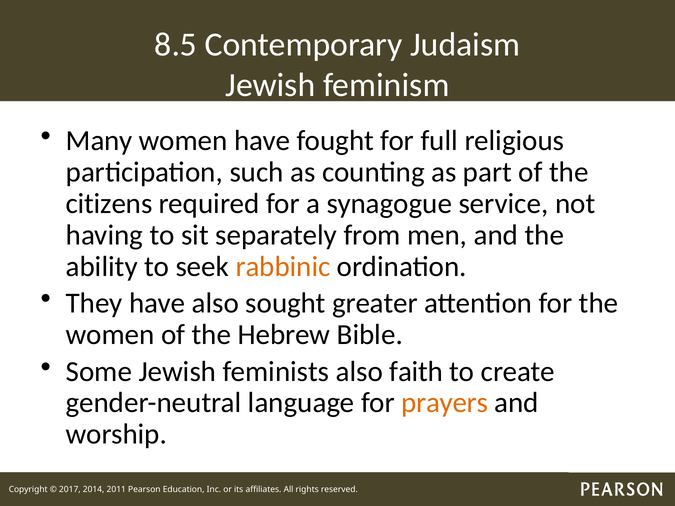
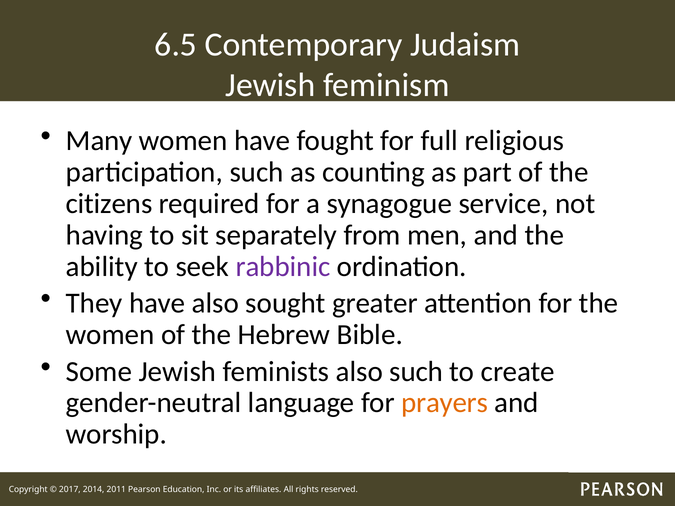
8.5: 8.5 -> 6.5 (176, 45)
rabbinic colour: orange -> purple (283, 267)
also faith: faith -> such (416, 372)
